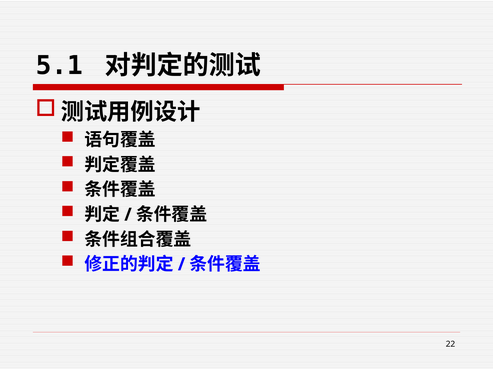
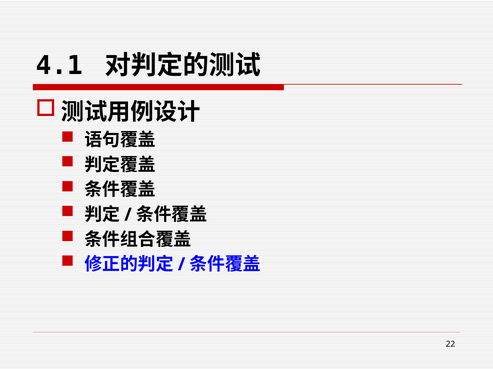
5.1: 5.1 -> 4.1 (59, 66)
